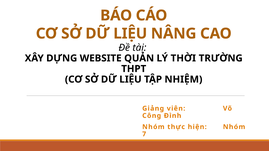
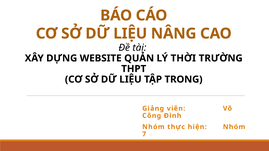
NHIỆM: NHIỆM -> TRONG (184, 80)
